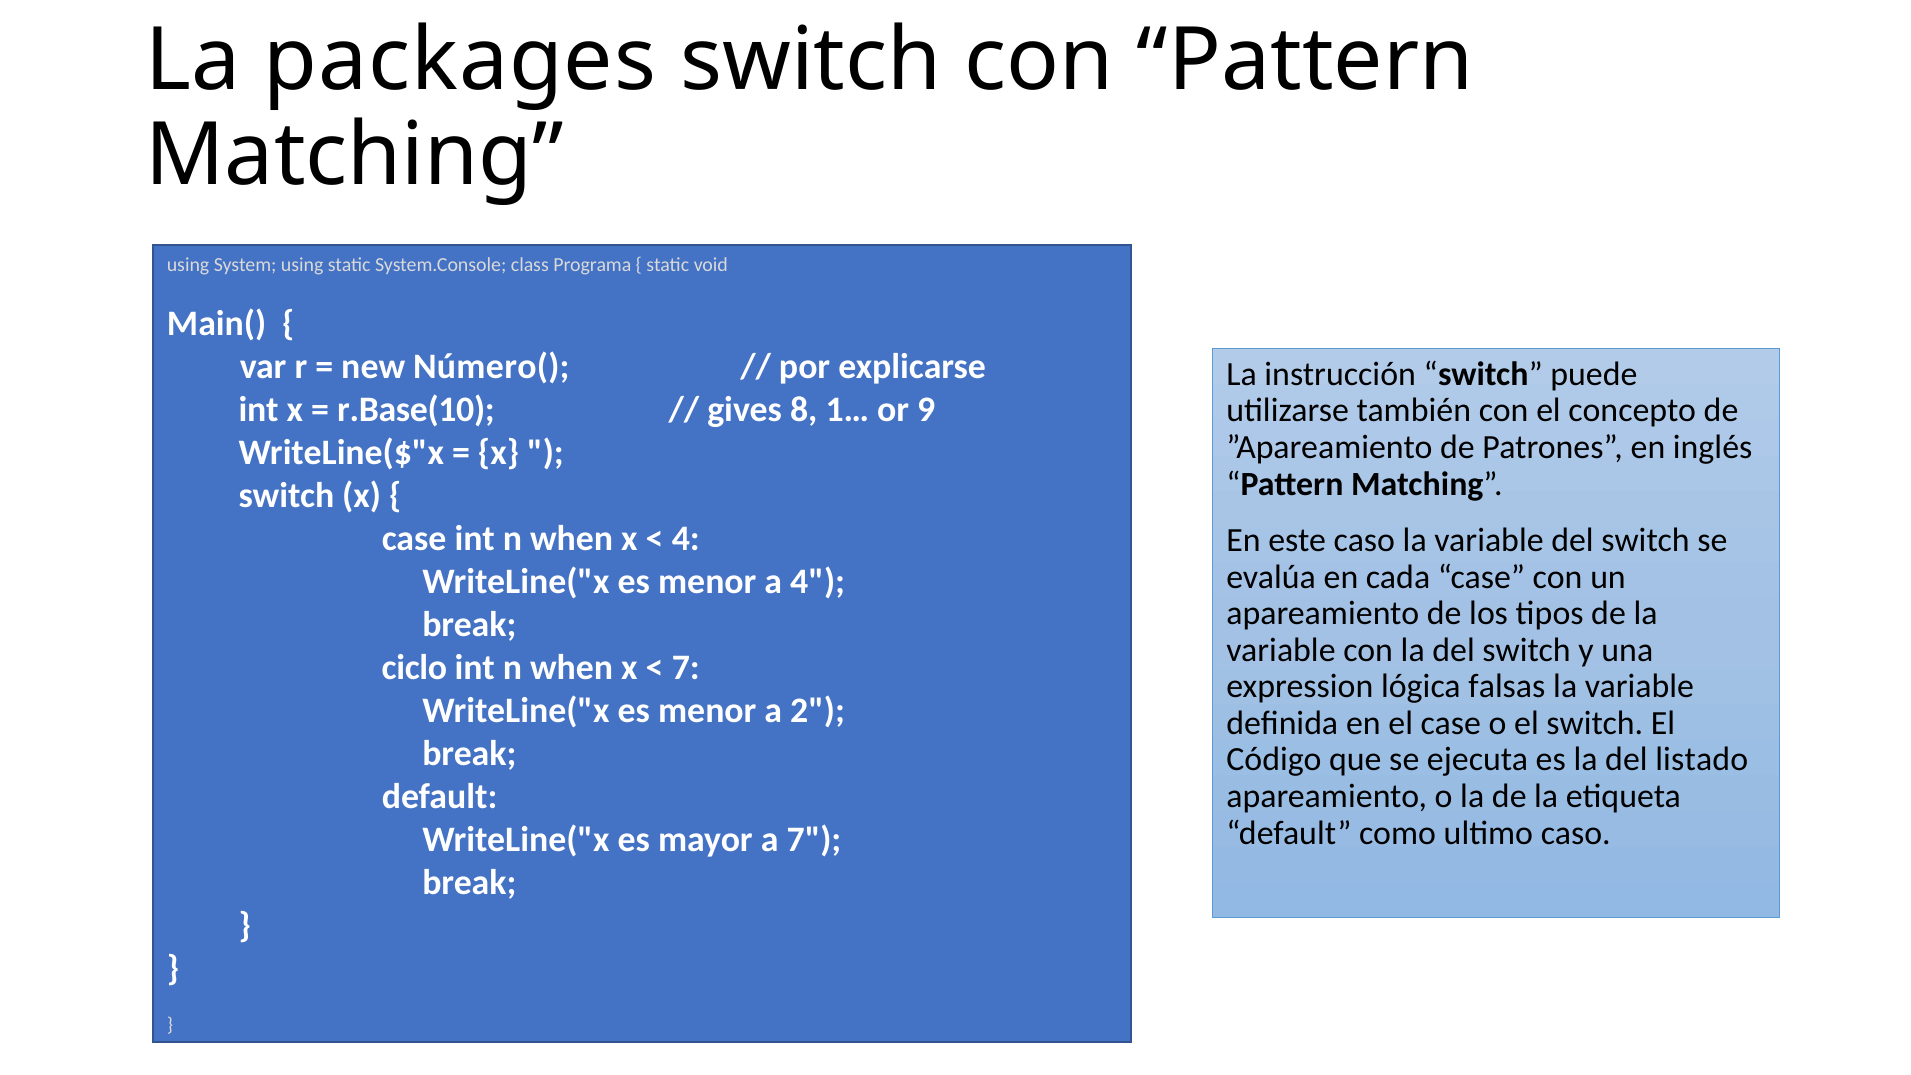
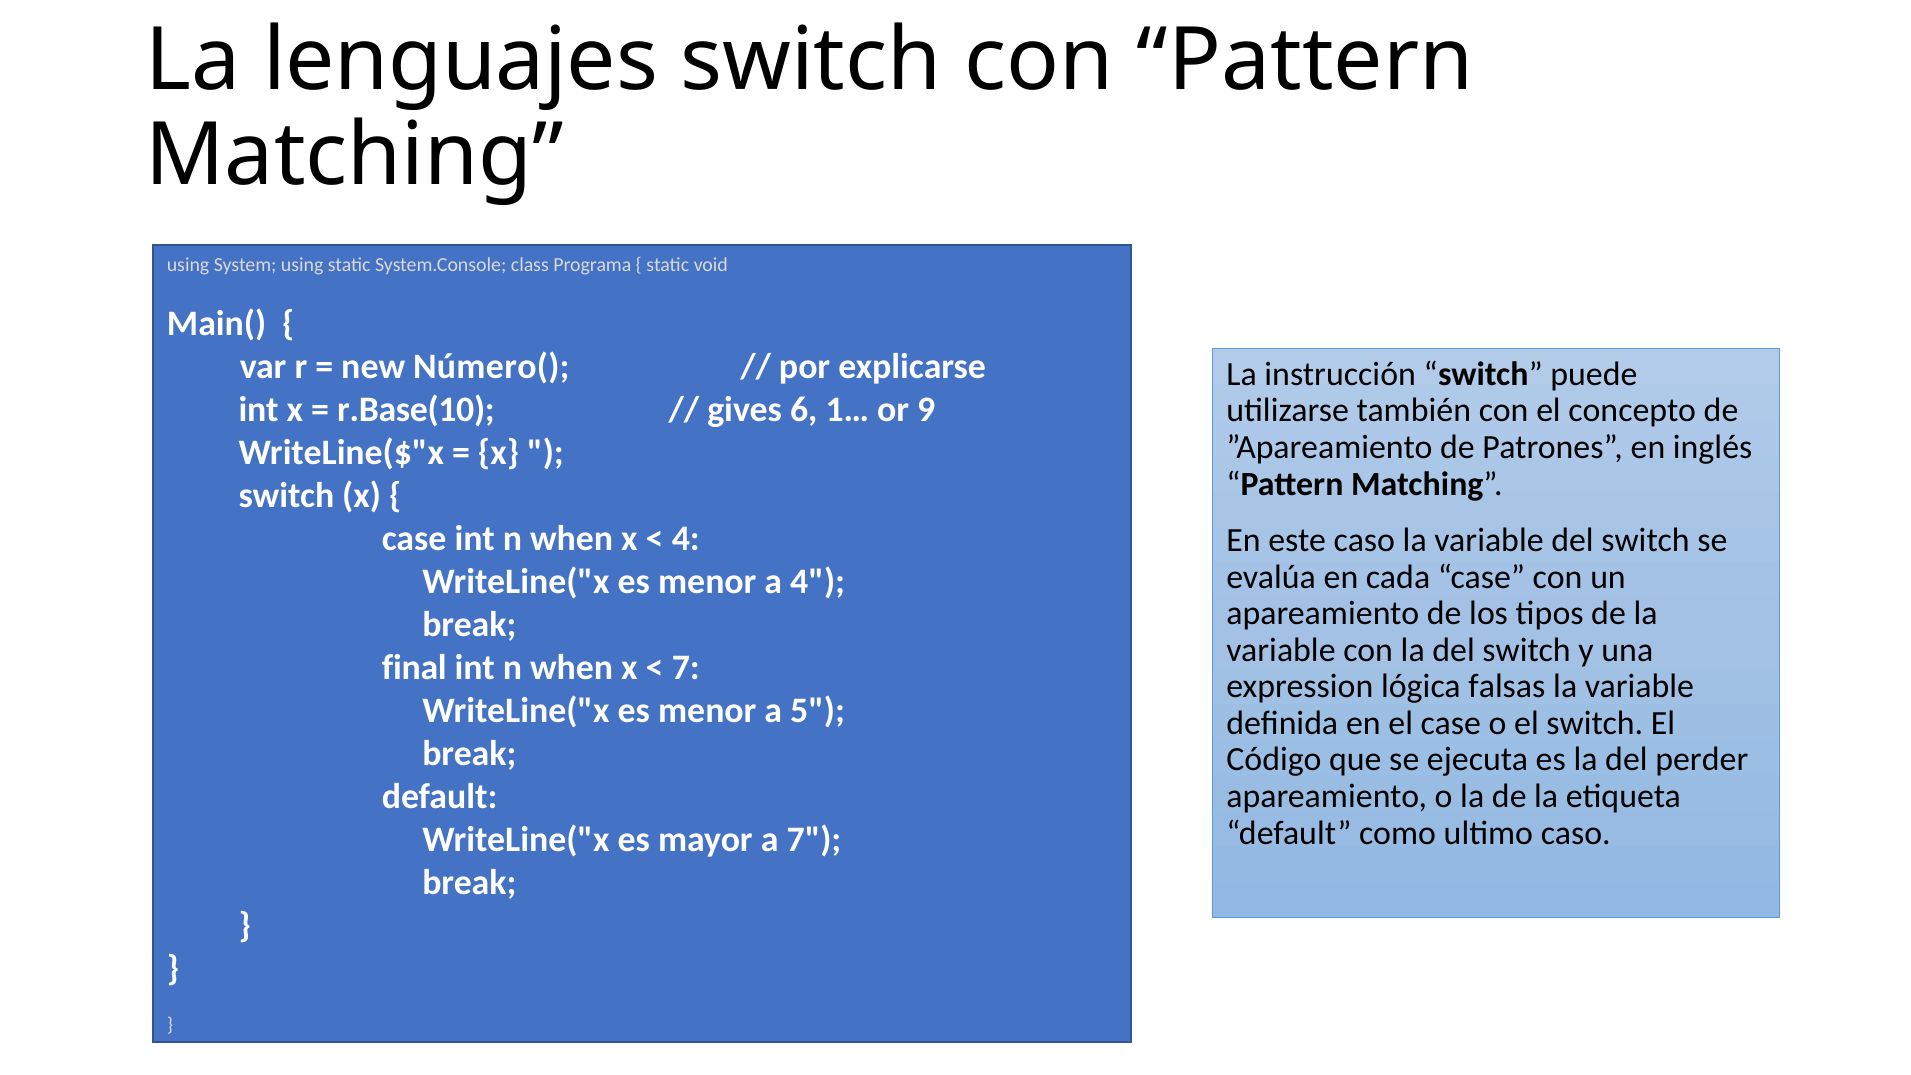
packages: packages -> lenguajes (461, 61)
8: 8 -> 6 (804, 409)
ciclo: ciclo -> final (414, 667)
2: 2 -> 5 (818, 710)
listado: listado -> perder (1702, 760)
